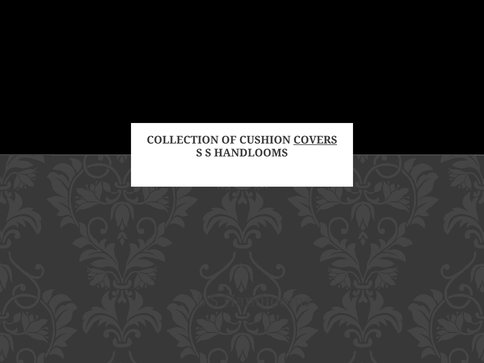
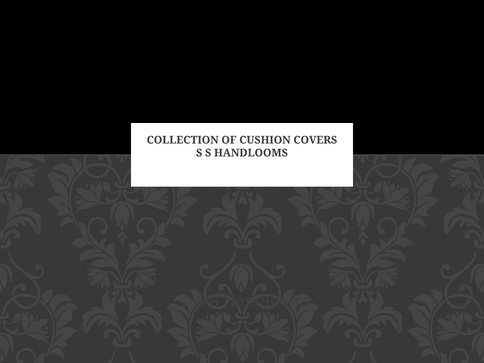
COVERS underline: present -> none (315, 140)
